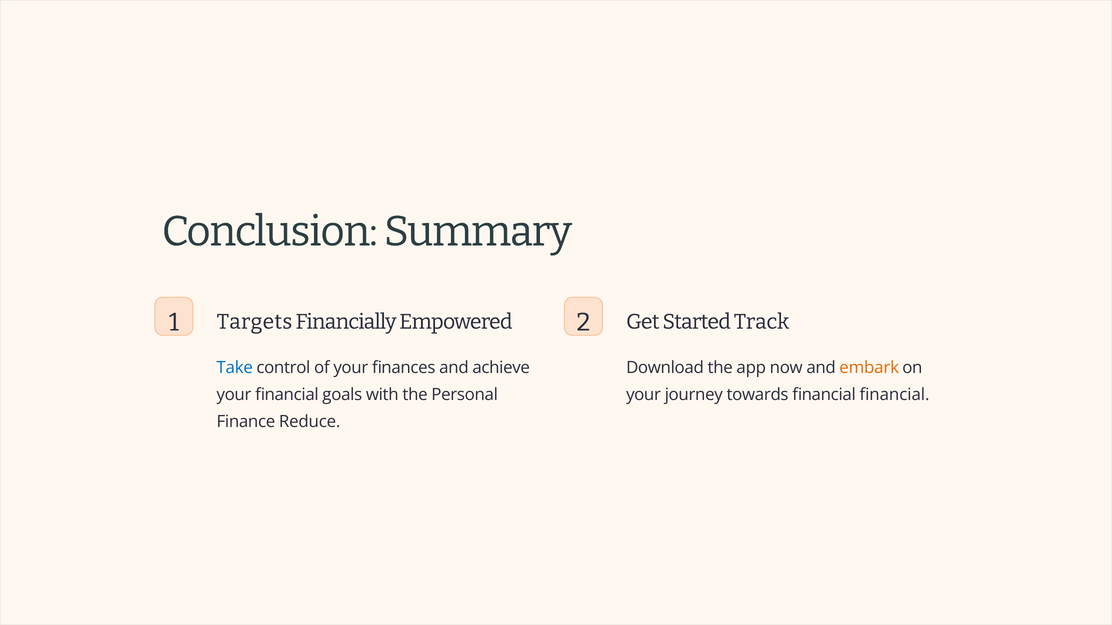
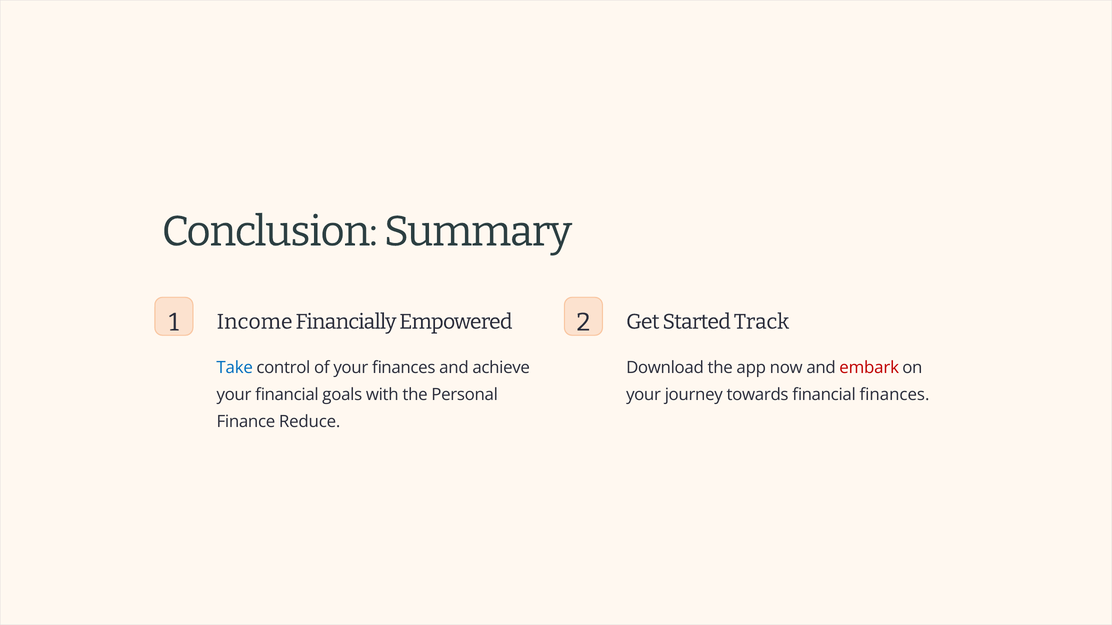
Targets: Targets -> Income (255, 322)
embark colour: orange -> red (869, 368)
financial financial: financial -> finances (894, 395)
